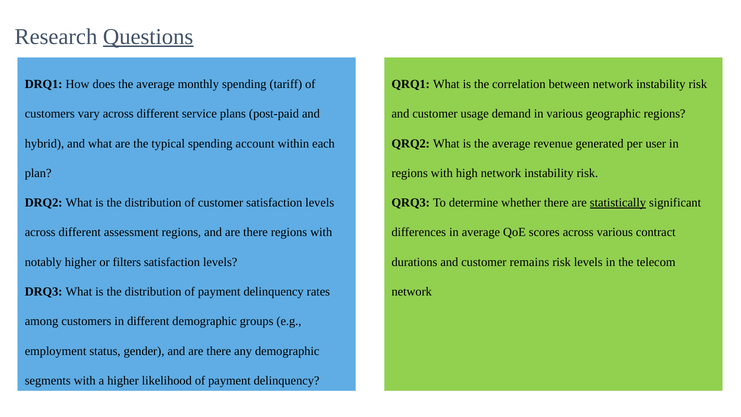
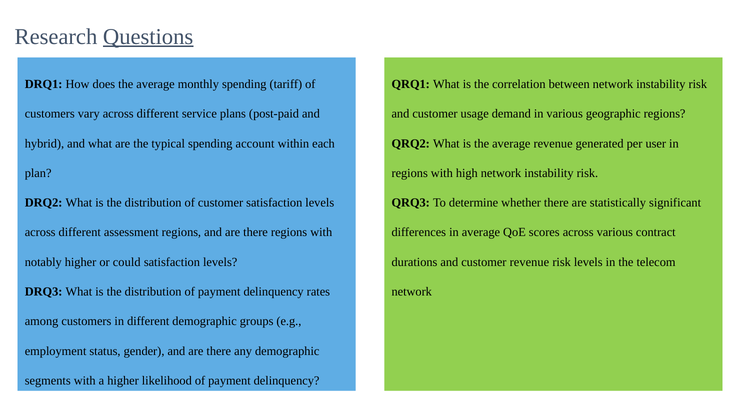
statistically underline: present -> none (618, 203)
filters: filters -> could (127, 262)
customer remains: remains -> revenue (529, 262)
